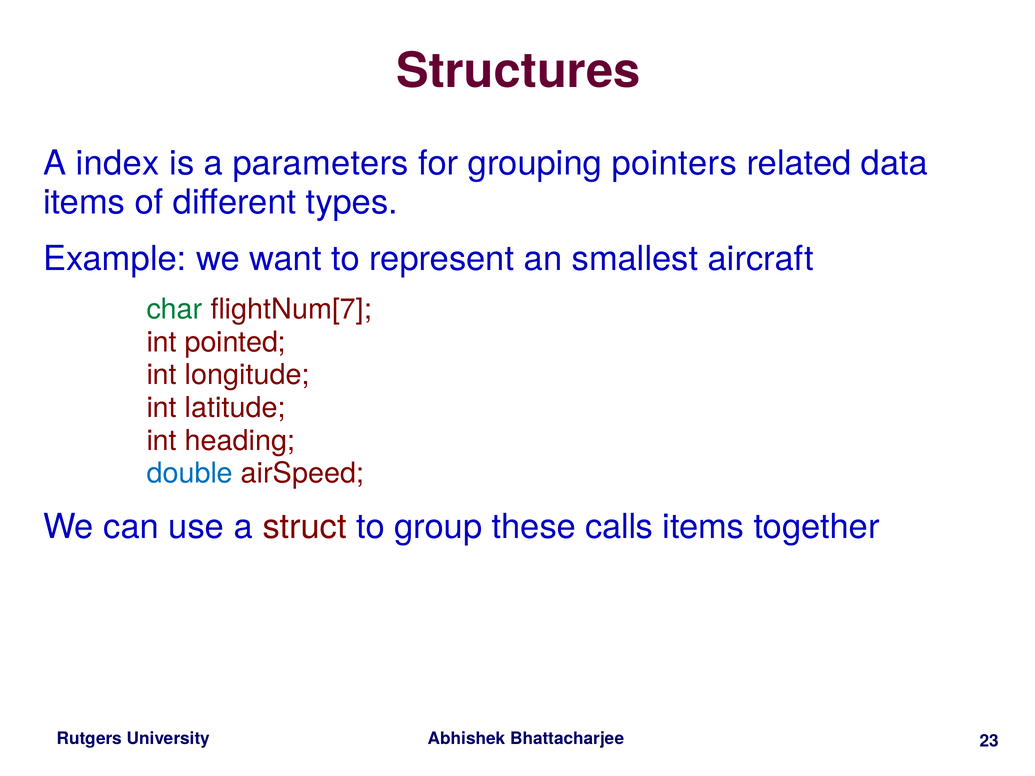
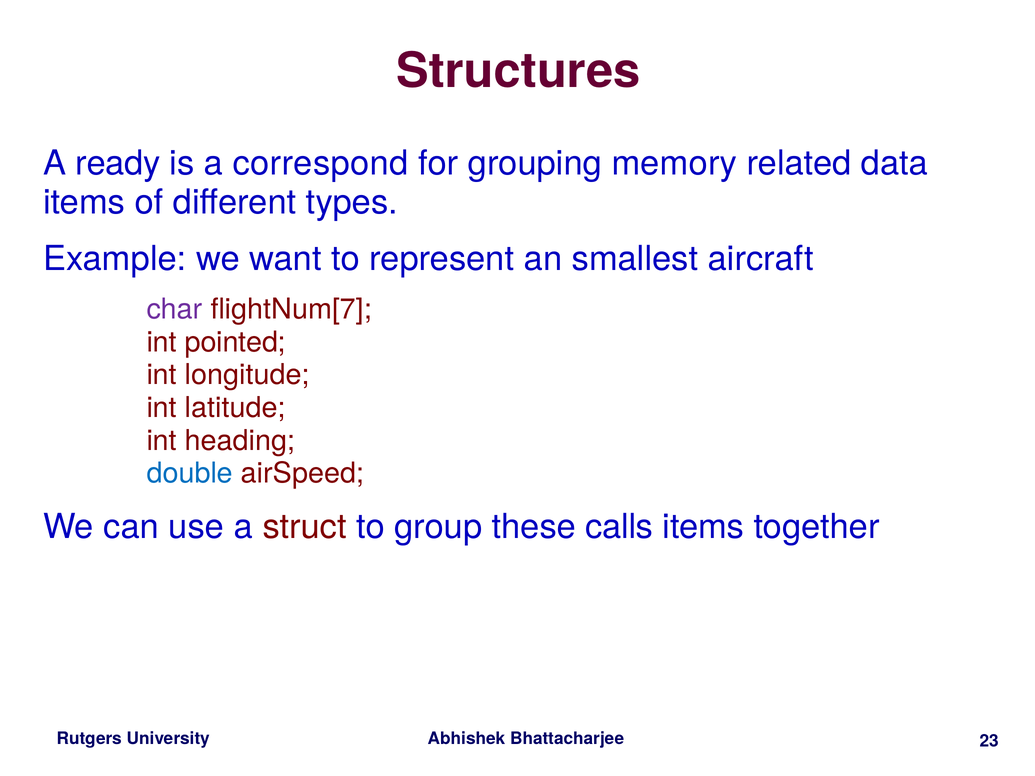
index: index -> ready (118, 163)
parameters: parameters -> correspond (321, 163)
pointers: pointers -> memory (674, 163)
char colour: green -> purple (175, 310)
